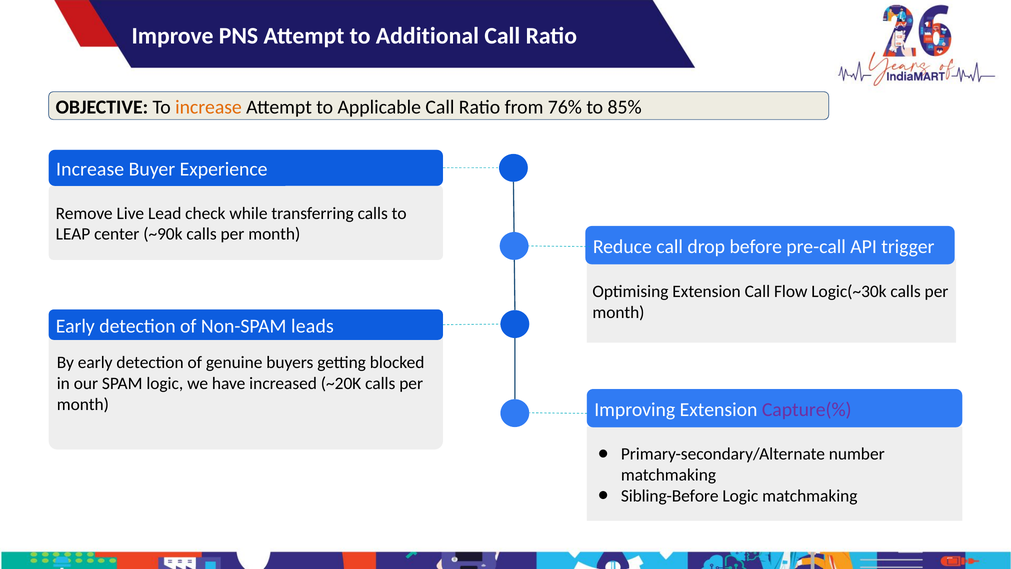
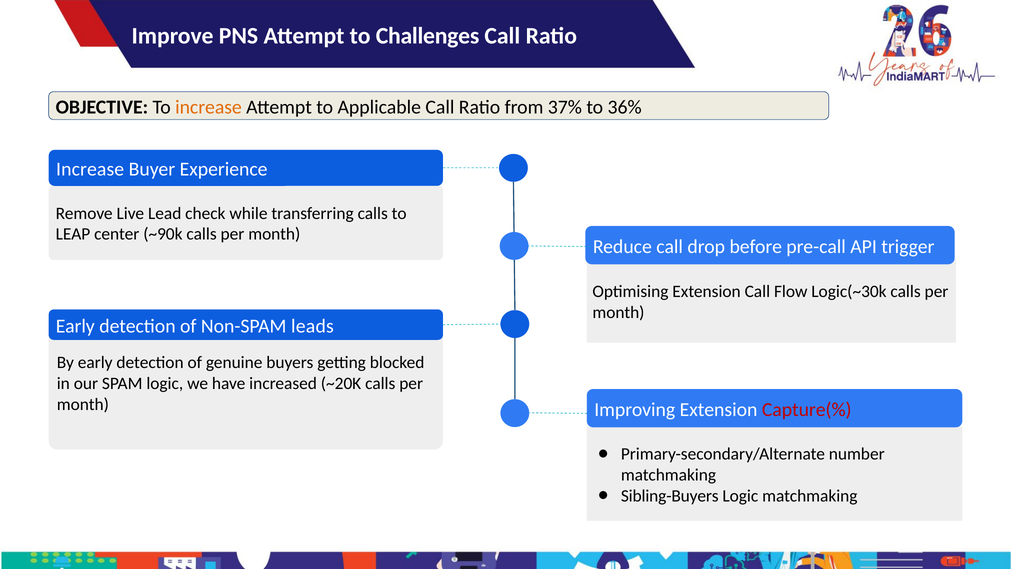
Additional: Additional -> Challenges (428, 36)
76%: 76% -> 37% (565, 107)
85%: 85% -> 36% (625, 107)
Capture(% colour: purple -> red (807, 409)
Sibling-Before: Sibling-Before -> Sibling-Buyers (670, 496)
